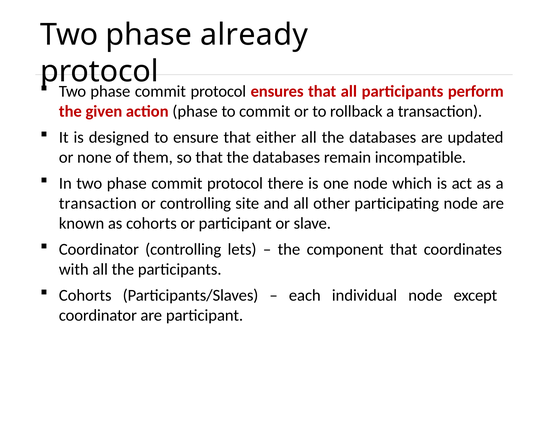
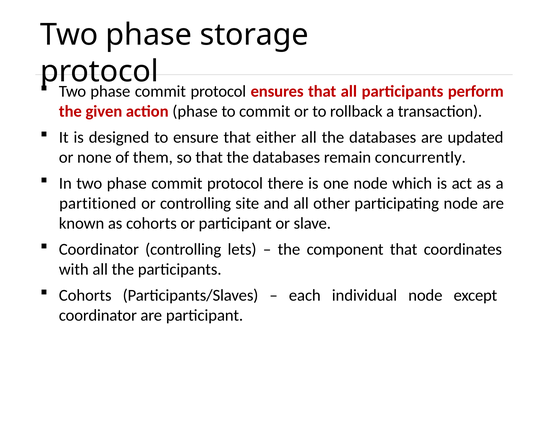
already: already -> storage (254, 35)
incompatible: incompatible -> concurrently (420, 157)
transaction: transaction -> partitioned (98, 204)
